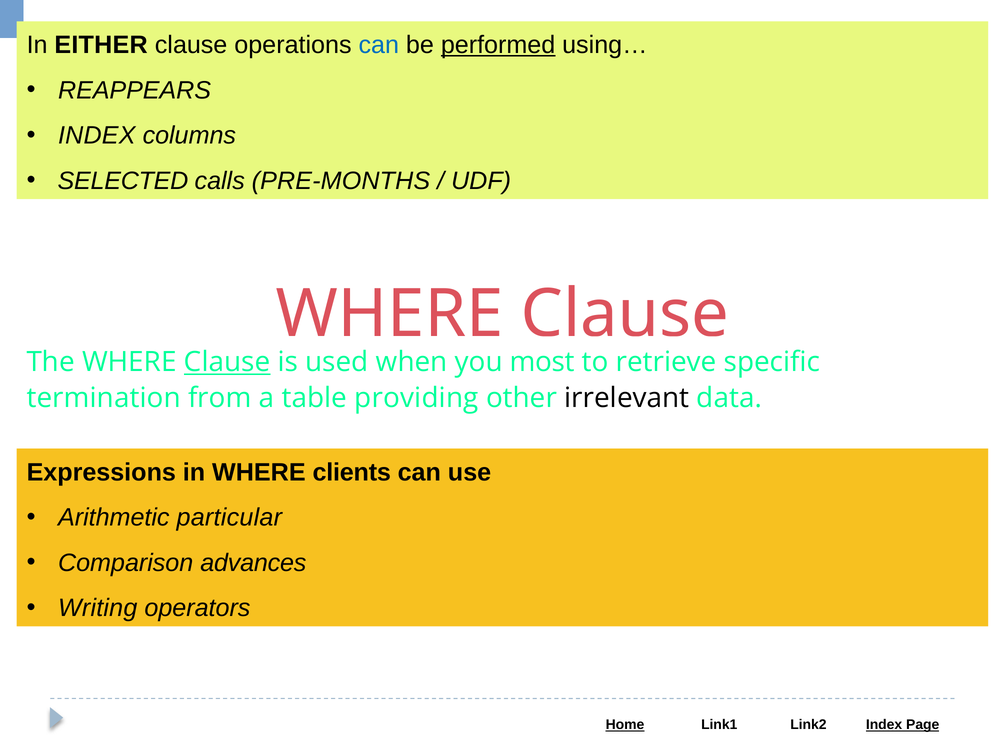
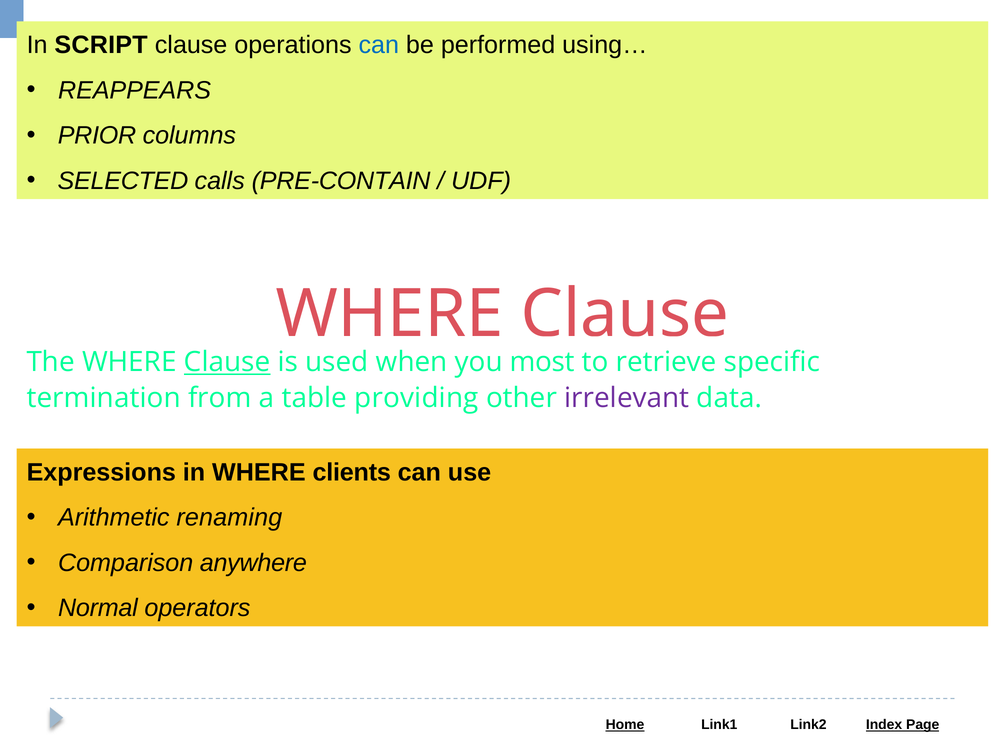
EITHER: EITHER -> SCRIPT (101, 45)
performed underline: present -> none (498, 45)
INDEX: INDEX -> PRIOR (97, 136)
PRE-MONTHS: PRE-MONTHS -> PRE-CONTAIN (341, 181)
irrelevant colour: black -> purple (627, 398)
particular: particular -> renaming (229, 517)
advances: advances -> anywhere (253, 563)
Writing: Writing -> Normal (98, 608)
